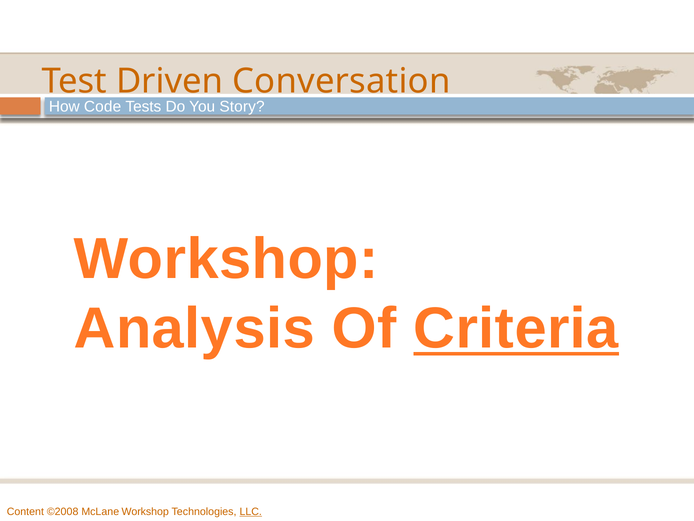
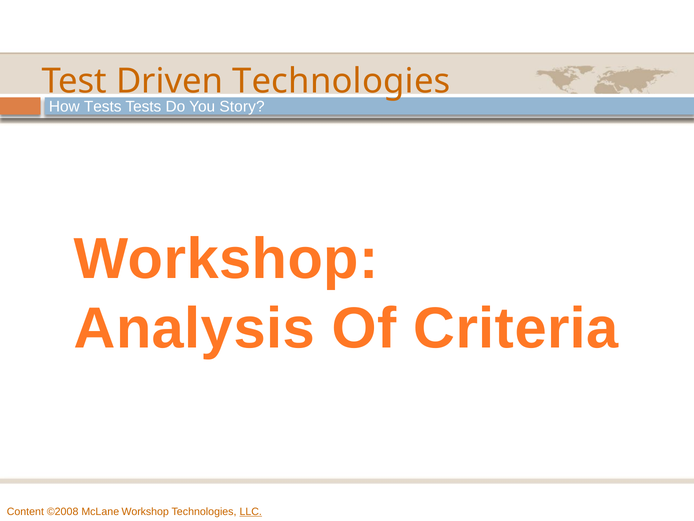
Conversation: Conversation -> Technologies (341, 81)
Code: Code -> Tests (103, 107)
Criteria underline: present -> none (516, 328)
